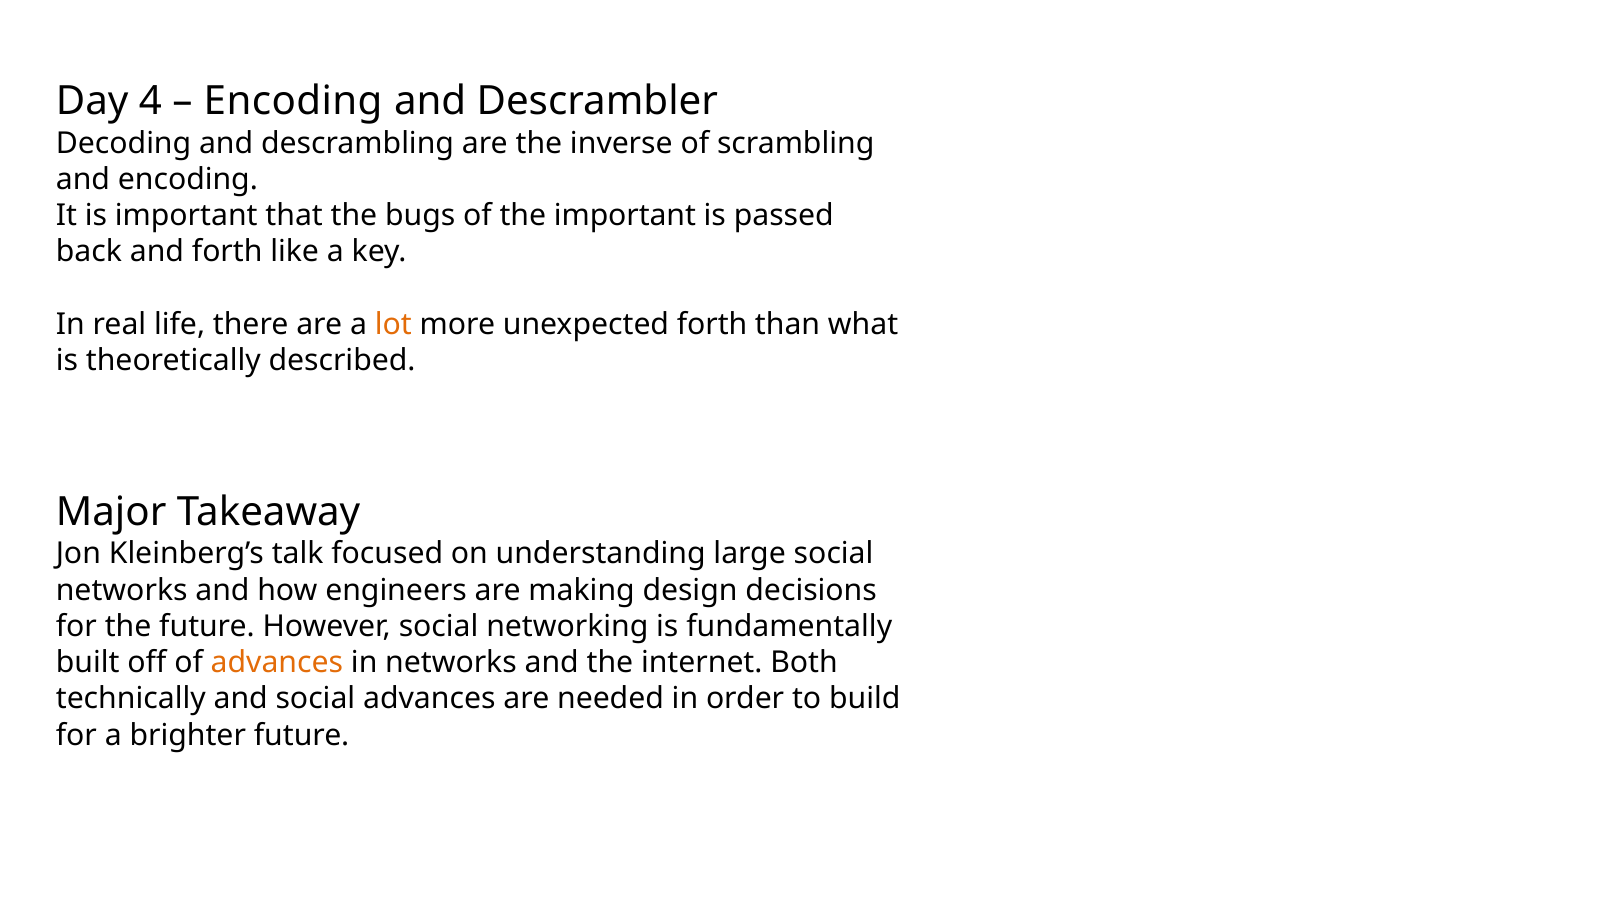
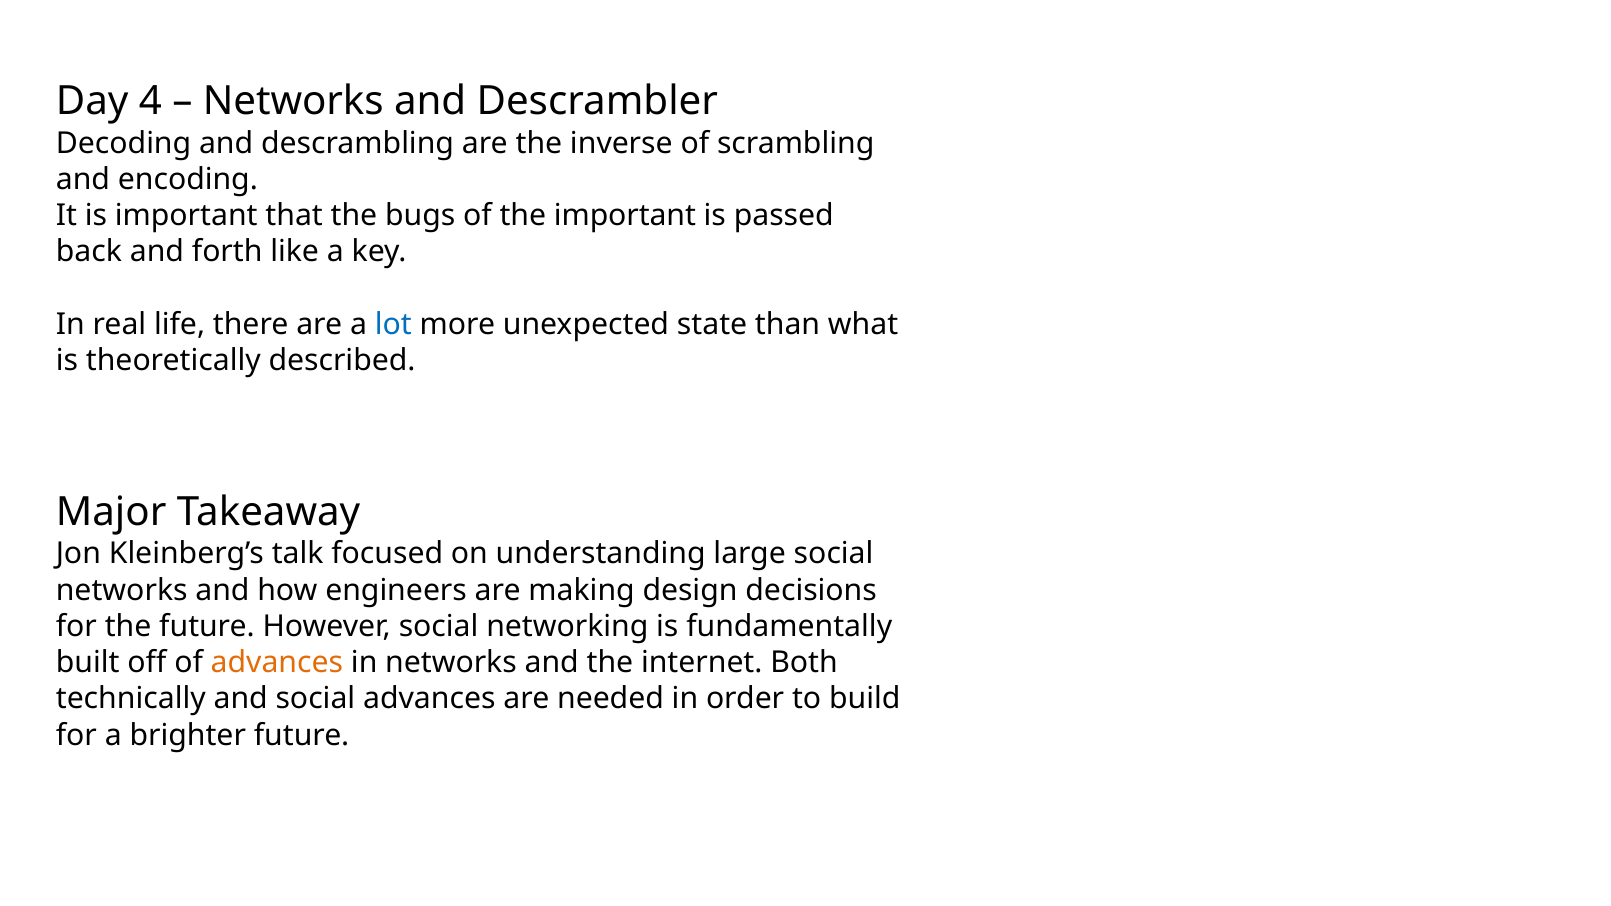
Encoding: Encoding -> Networks (293, 102)
lot colour: orange -> blue (393, 324)
unexpected forth: forth -> state (712, 324)
